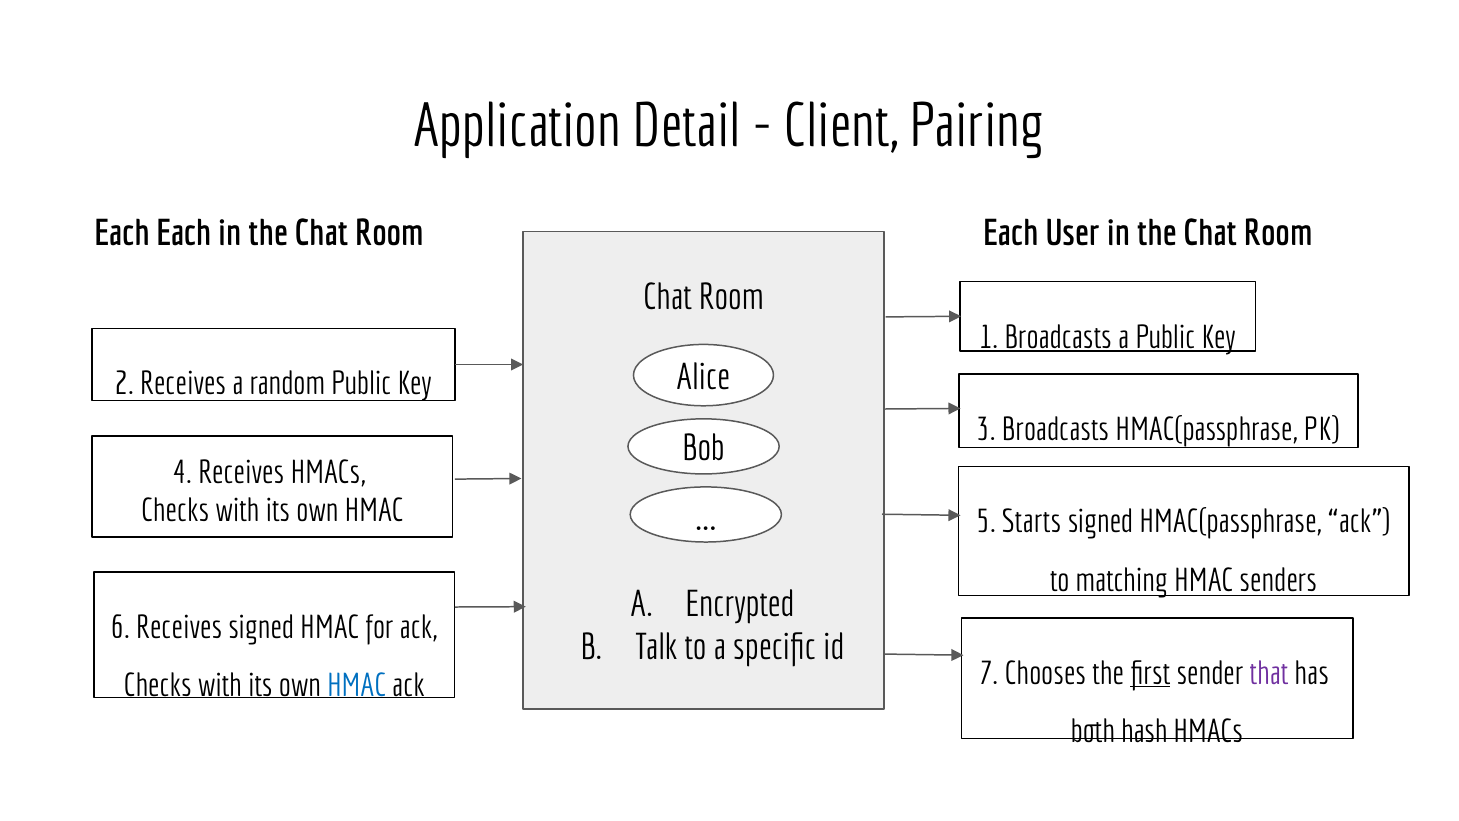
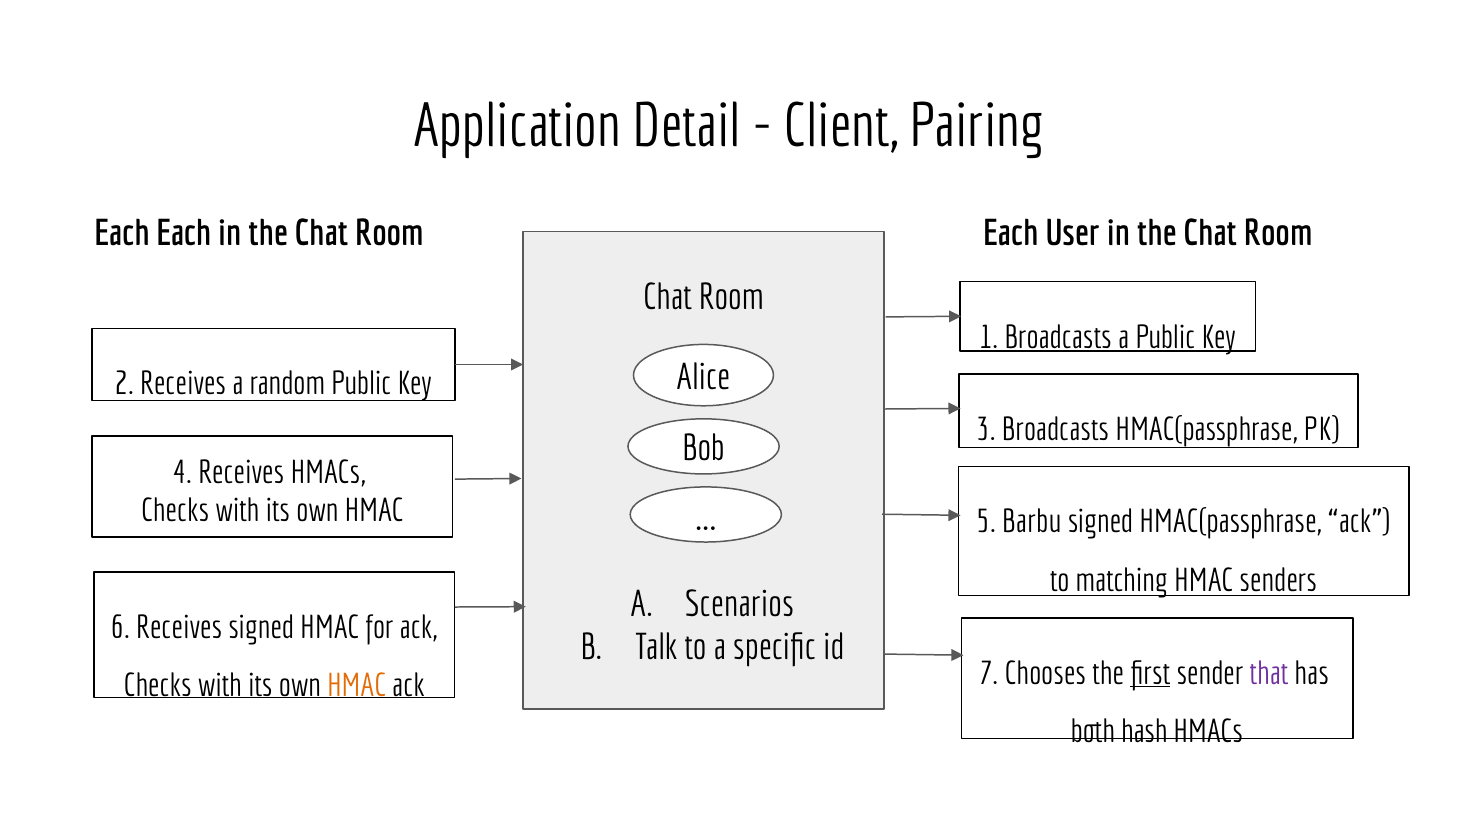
Starts: Starts -> Barbu (1032, 522)
Encrypted: Encrypted -> Scenarios (740, 604)
HMAC colour: blue -> orange (357, 686)
